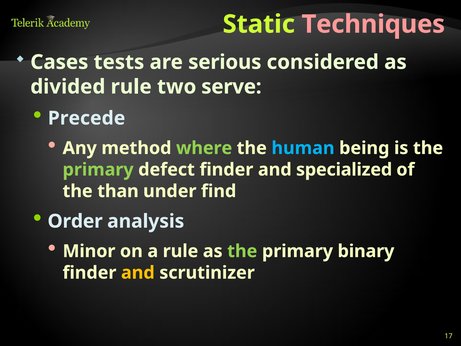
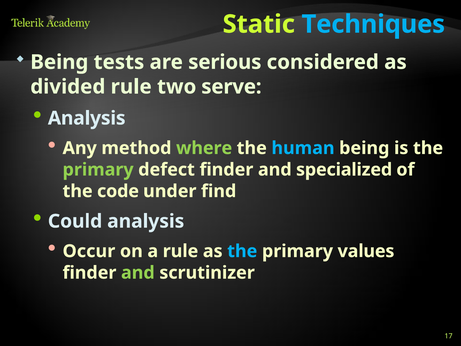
Techniques colour: pink -> light blue (373, 24)
Cases: Cases -> Being (59, 62)
Precede: Precede -> Analysis (87, 118)
than: than -> code (118, 191)
Order: Order -> Could (75, 221)
Minor: Minor -> Occur (89, 251)
the colour: light green -> light blue (242, 251)
binary: binary -> values (366, 251)
and colour: yellow -> light green (138, 273)
